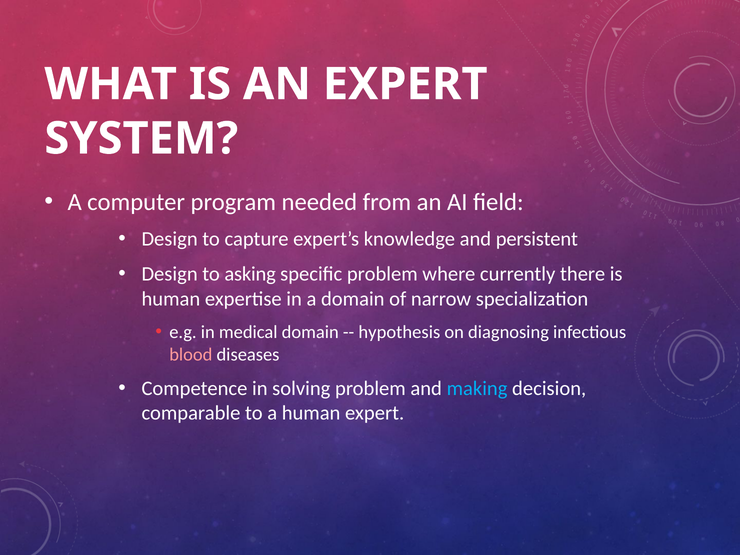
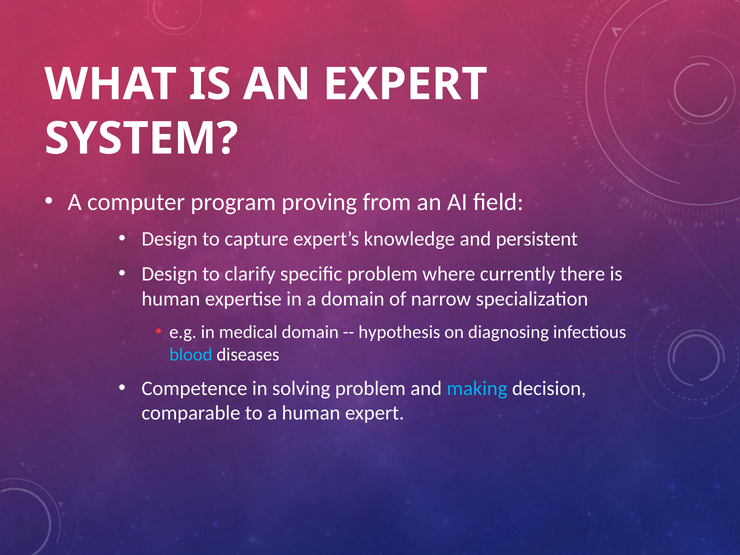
needed: needed -> proving (319, 202)
asking: asking -> clarify (250, 274)
blood colour: pink -> light blue (191, 355)
